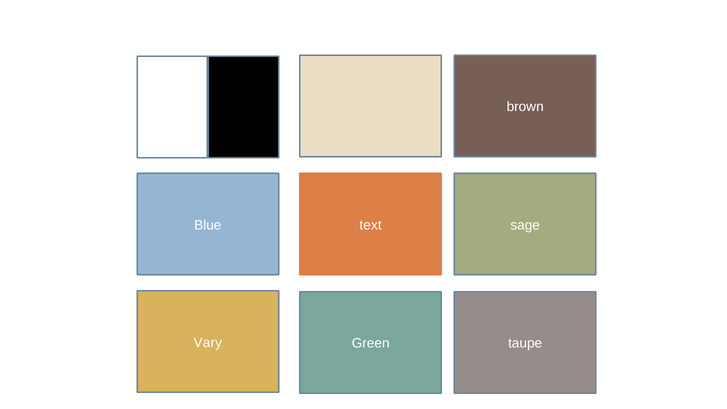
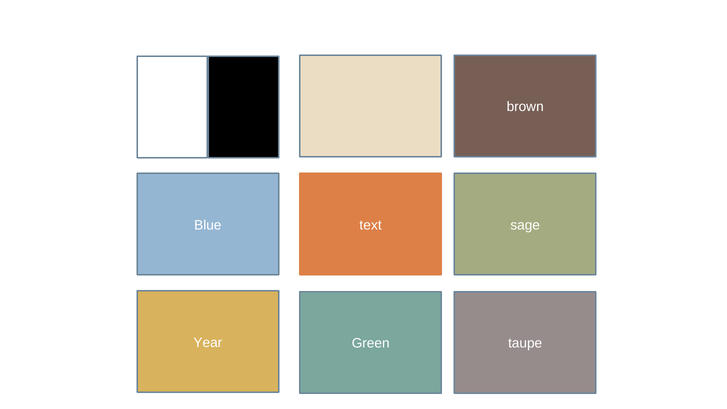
Vary: Vary -> Year (208, 342)
